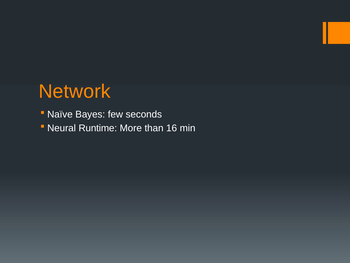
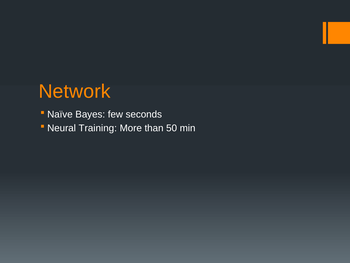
Runtime: Runtime -> Training (98, 128)
16: 16 -> 50 (172, 128)
